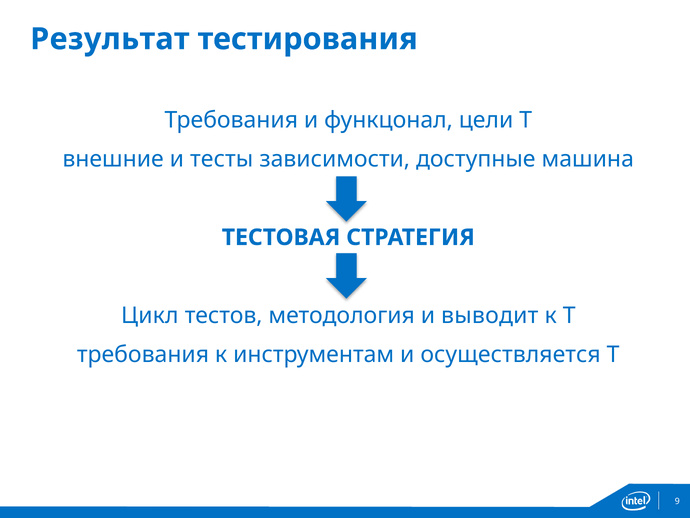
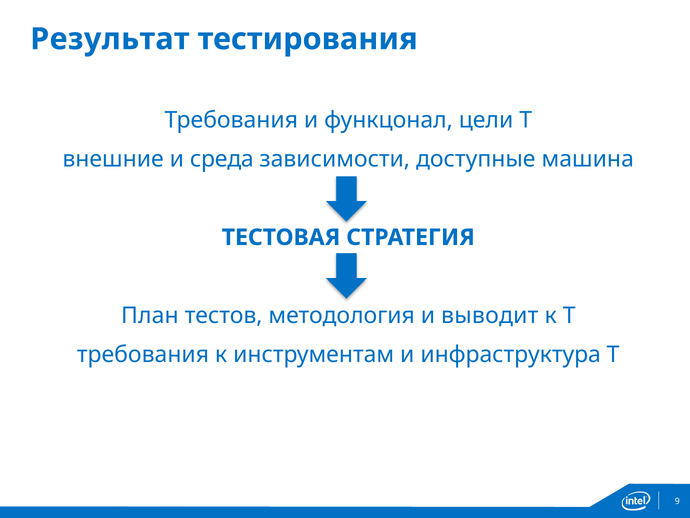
тесты: тесты -> среда (222, 159)
Цикл: Цикл -> План (150, 315)
осуществляется: осуществляется -> инфраструктура (511, 354)
